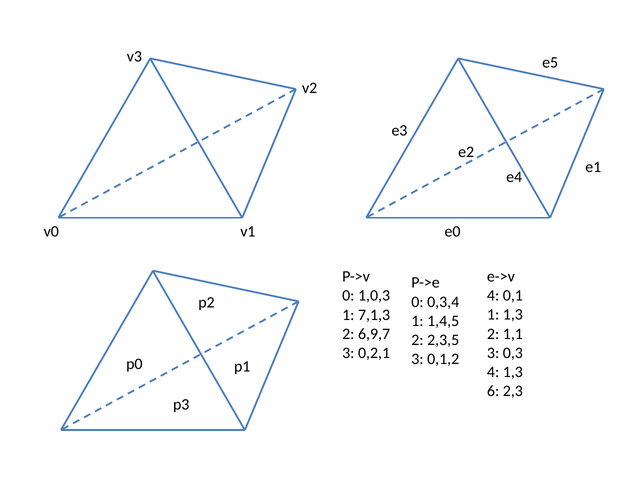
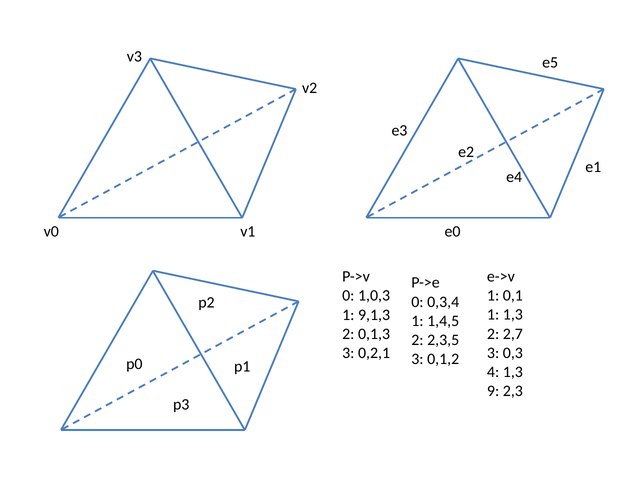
4: 4 -> 1 (493, 295)
7,1,3: 7,1,3 -> 9,1,3 (374, 315)
1,1: 1,1 -> 2,7 (513, 334)
6,9,7: 6,9,7 -> 0,1,3 (374, 334)
6: 6 -> 9 (493, 391)
